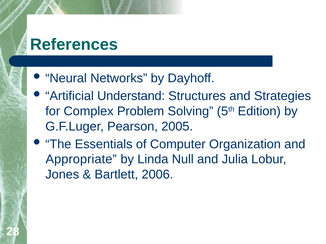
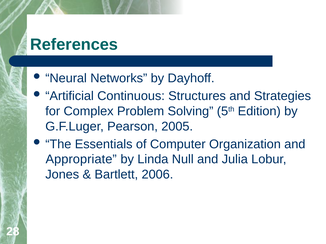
Understand: Understand -> Continuous (131, 96)
